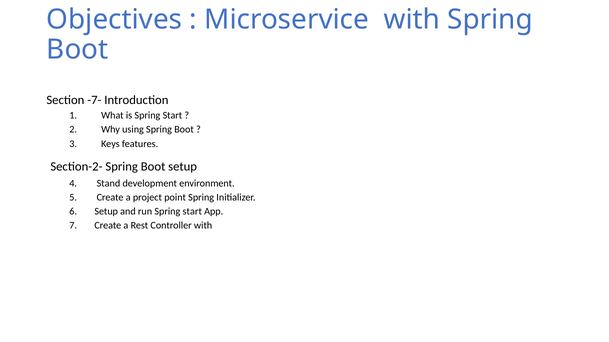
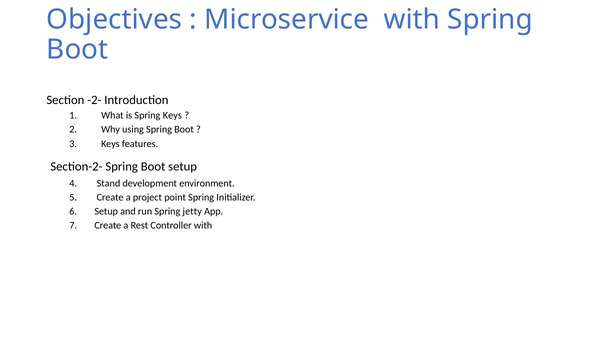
-7-: -7- -> -2- (94, 100)
is Spring Start: Start -> Keys (172, 116)
run Spring start: start -> jetty (192, 212)
